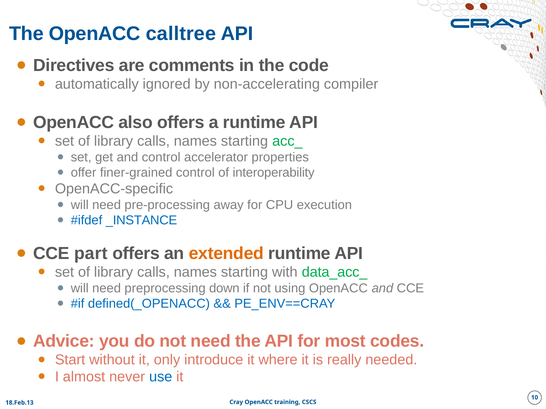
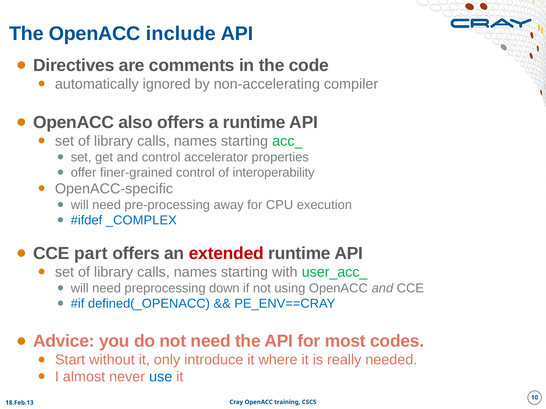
calltree: calltree -> include (181, 34)
_INSTANCE: _INSTANCE -> _COMPLEX (141, 221)
extended colour: orange -> red (226, 254)
data_acc_: data_acc_ -> user_acc_ (335, 272)
